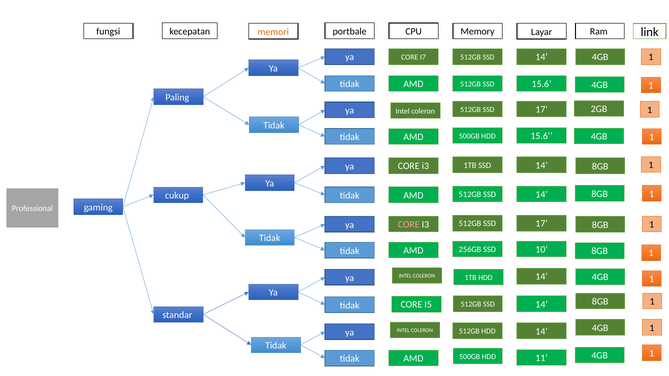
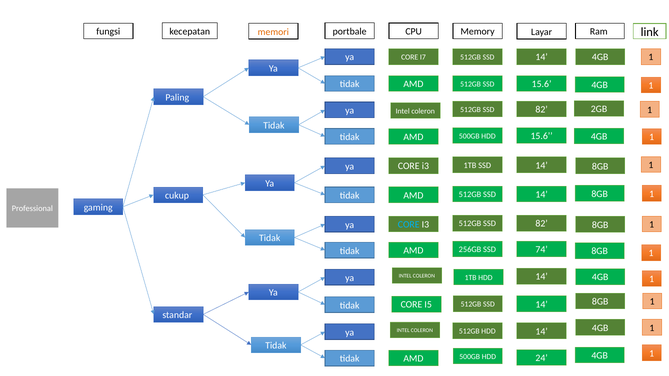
ya 512GB SSD 17: 17 -> 82 (542, 110)
CORE colour: pink -> light blue (409, 225)
I3 512GB SSD 17: 17 -> 82 (542, 224)
10: 10 -> 74 (542, 250)
11: 11 -> 24 (542, 358)
